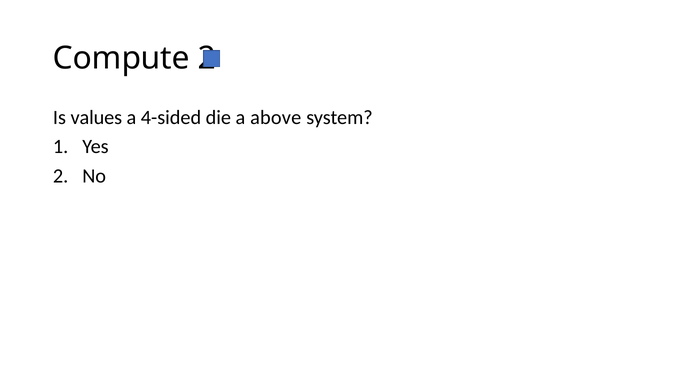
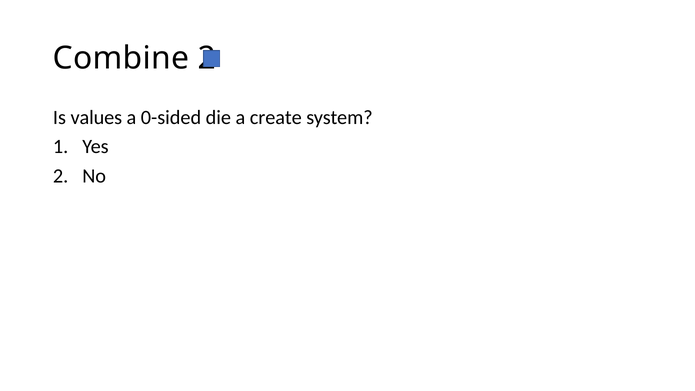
Compute: Compute -> Combine (121, 58)
4-sided: 4-sided -> 0-sided (171, 118)
above: above -> create (276, 118)
